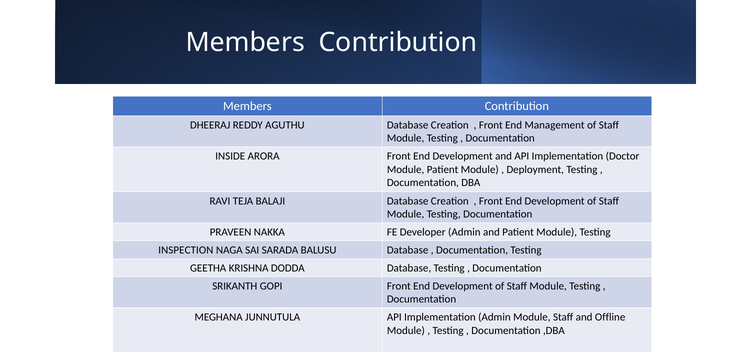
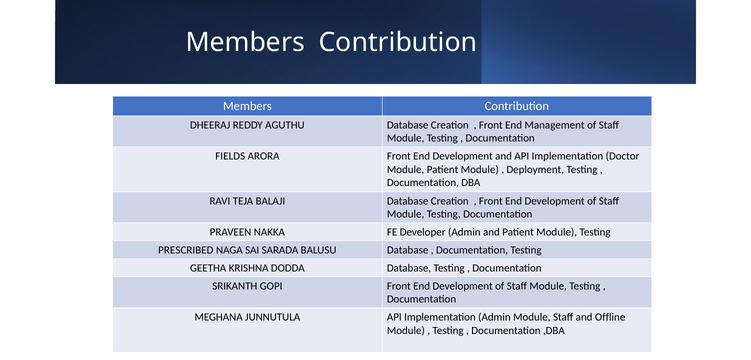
INSIDE: INSIDE -> FIELDS (230, 156)
INSPECTION: INSPECTION -> PRESCRIBED (186, 250)
